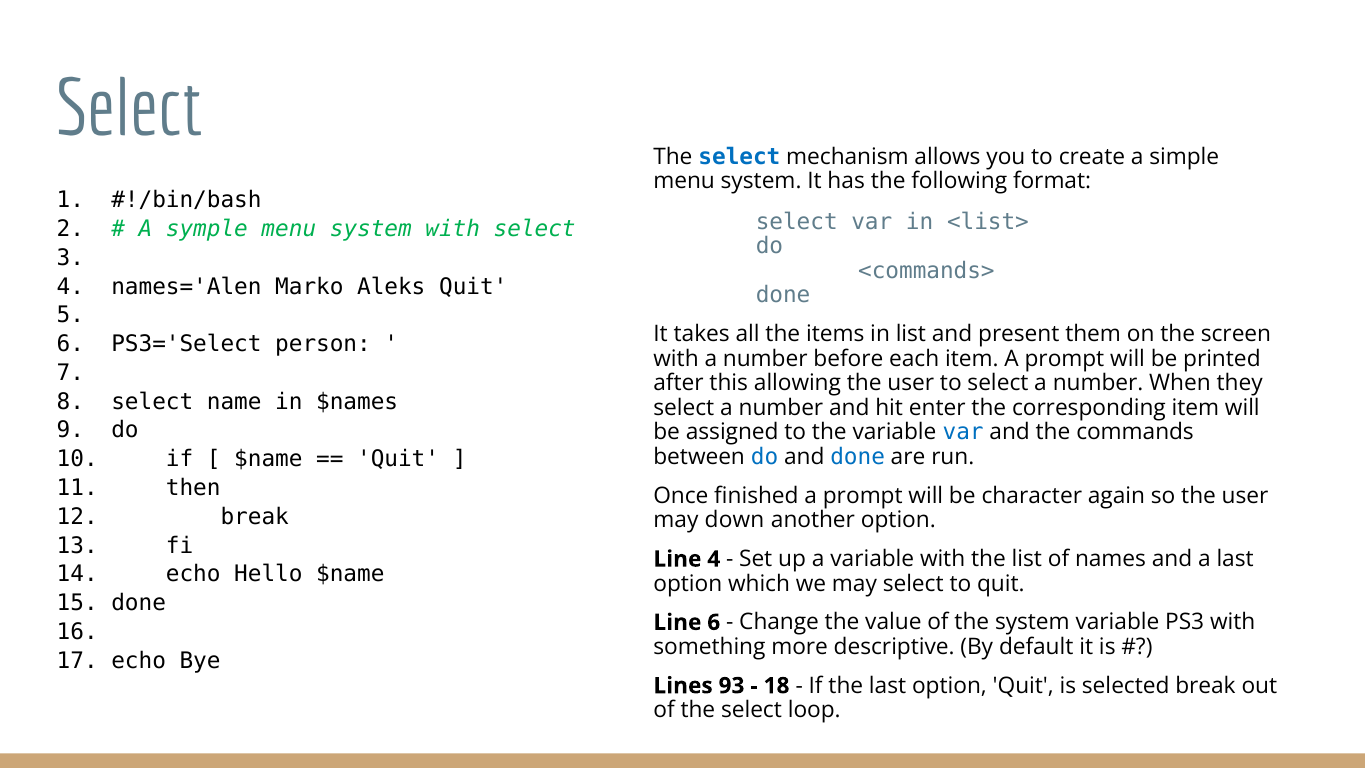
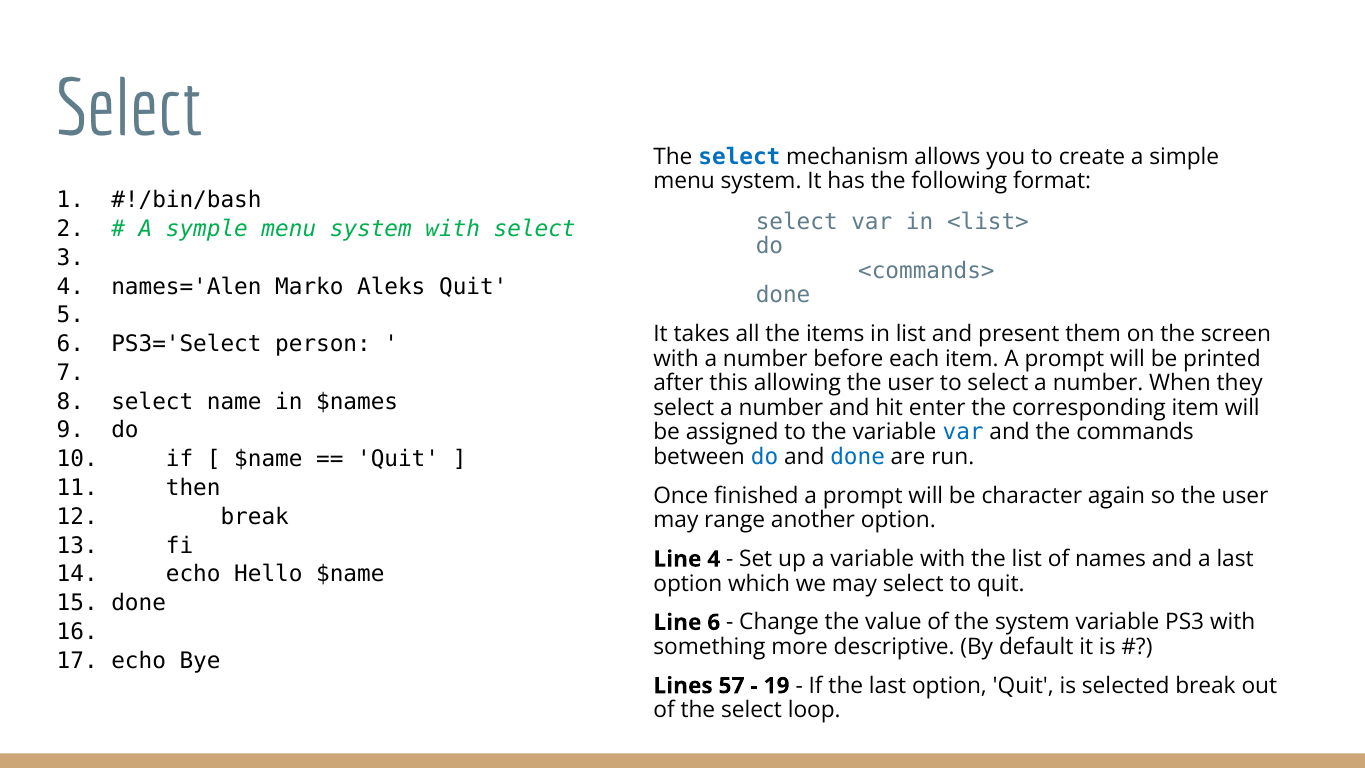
down: down -> range (735, 520)
93: 93 -> 57 (732, 686)
18: 18 -> 19 (777, 686)
